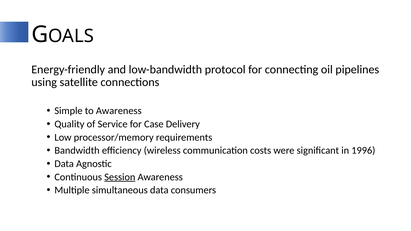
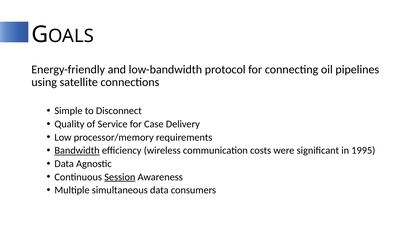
to Awareness: Awareness -> Disconnect (119, 111)
Bandwidth underline: none -> present (77, 151)
1996: 1996 -> 1995 (363, 151)
